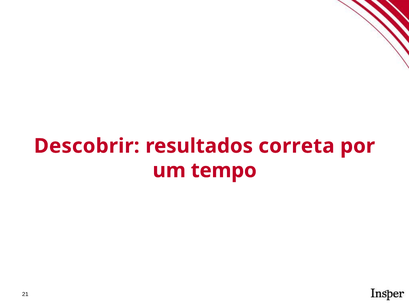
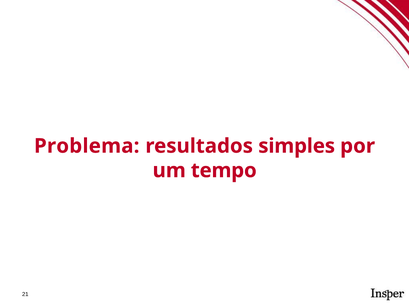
Descobrir: Descobrir -> Problema (87, 146)
correta: correta -> simples (297, 146)
